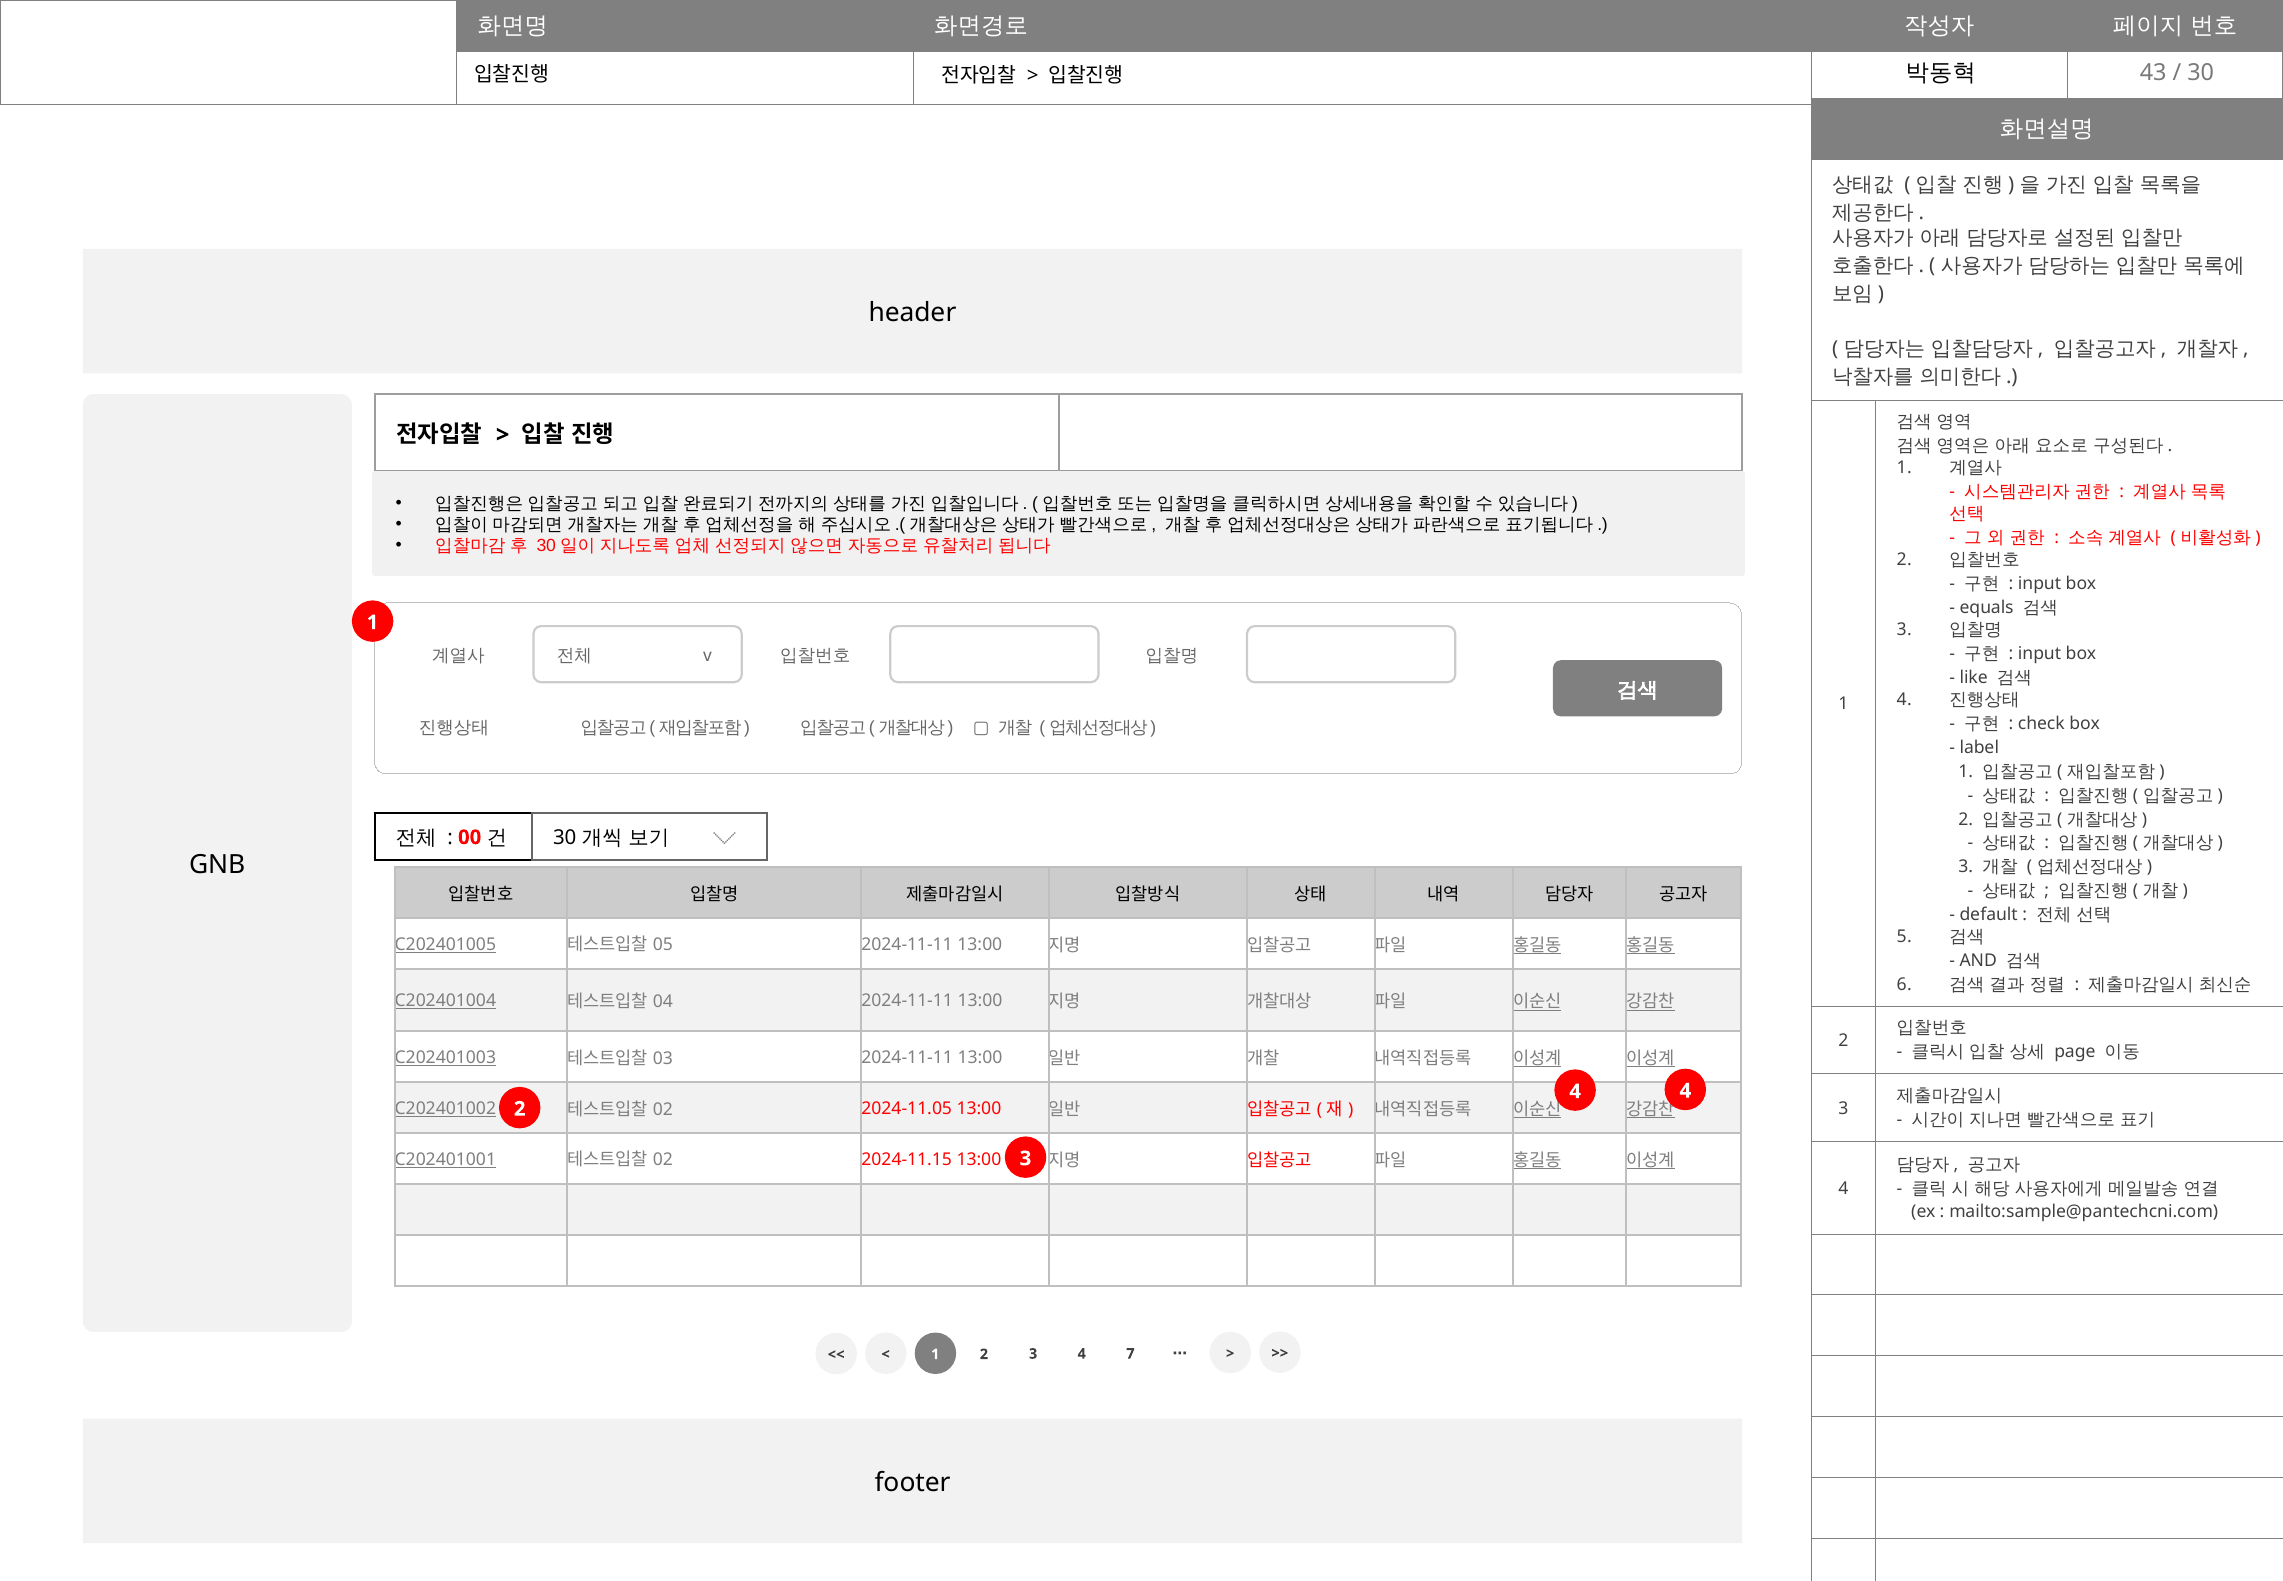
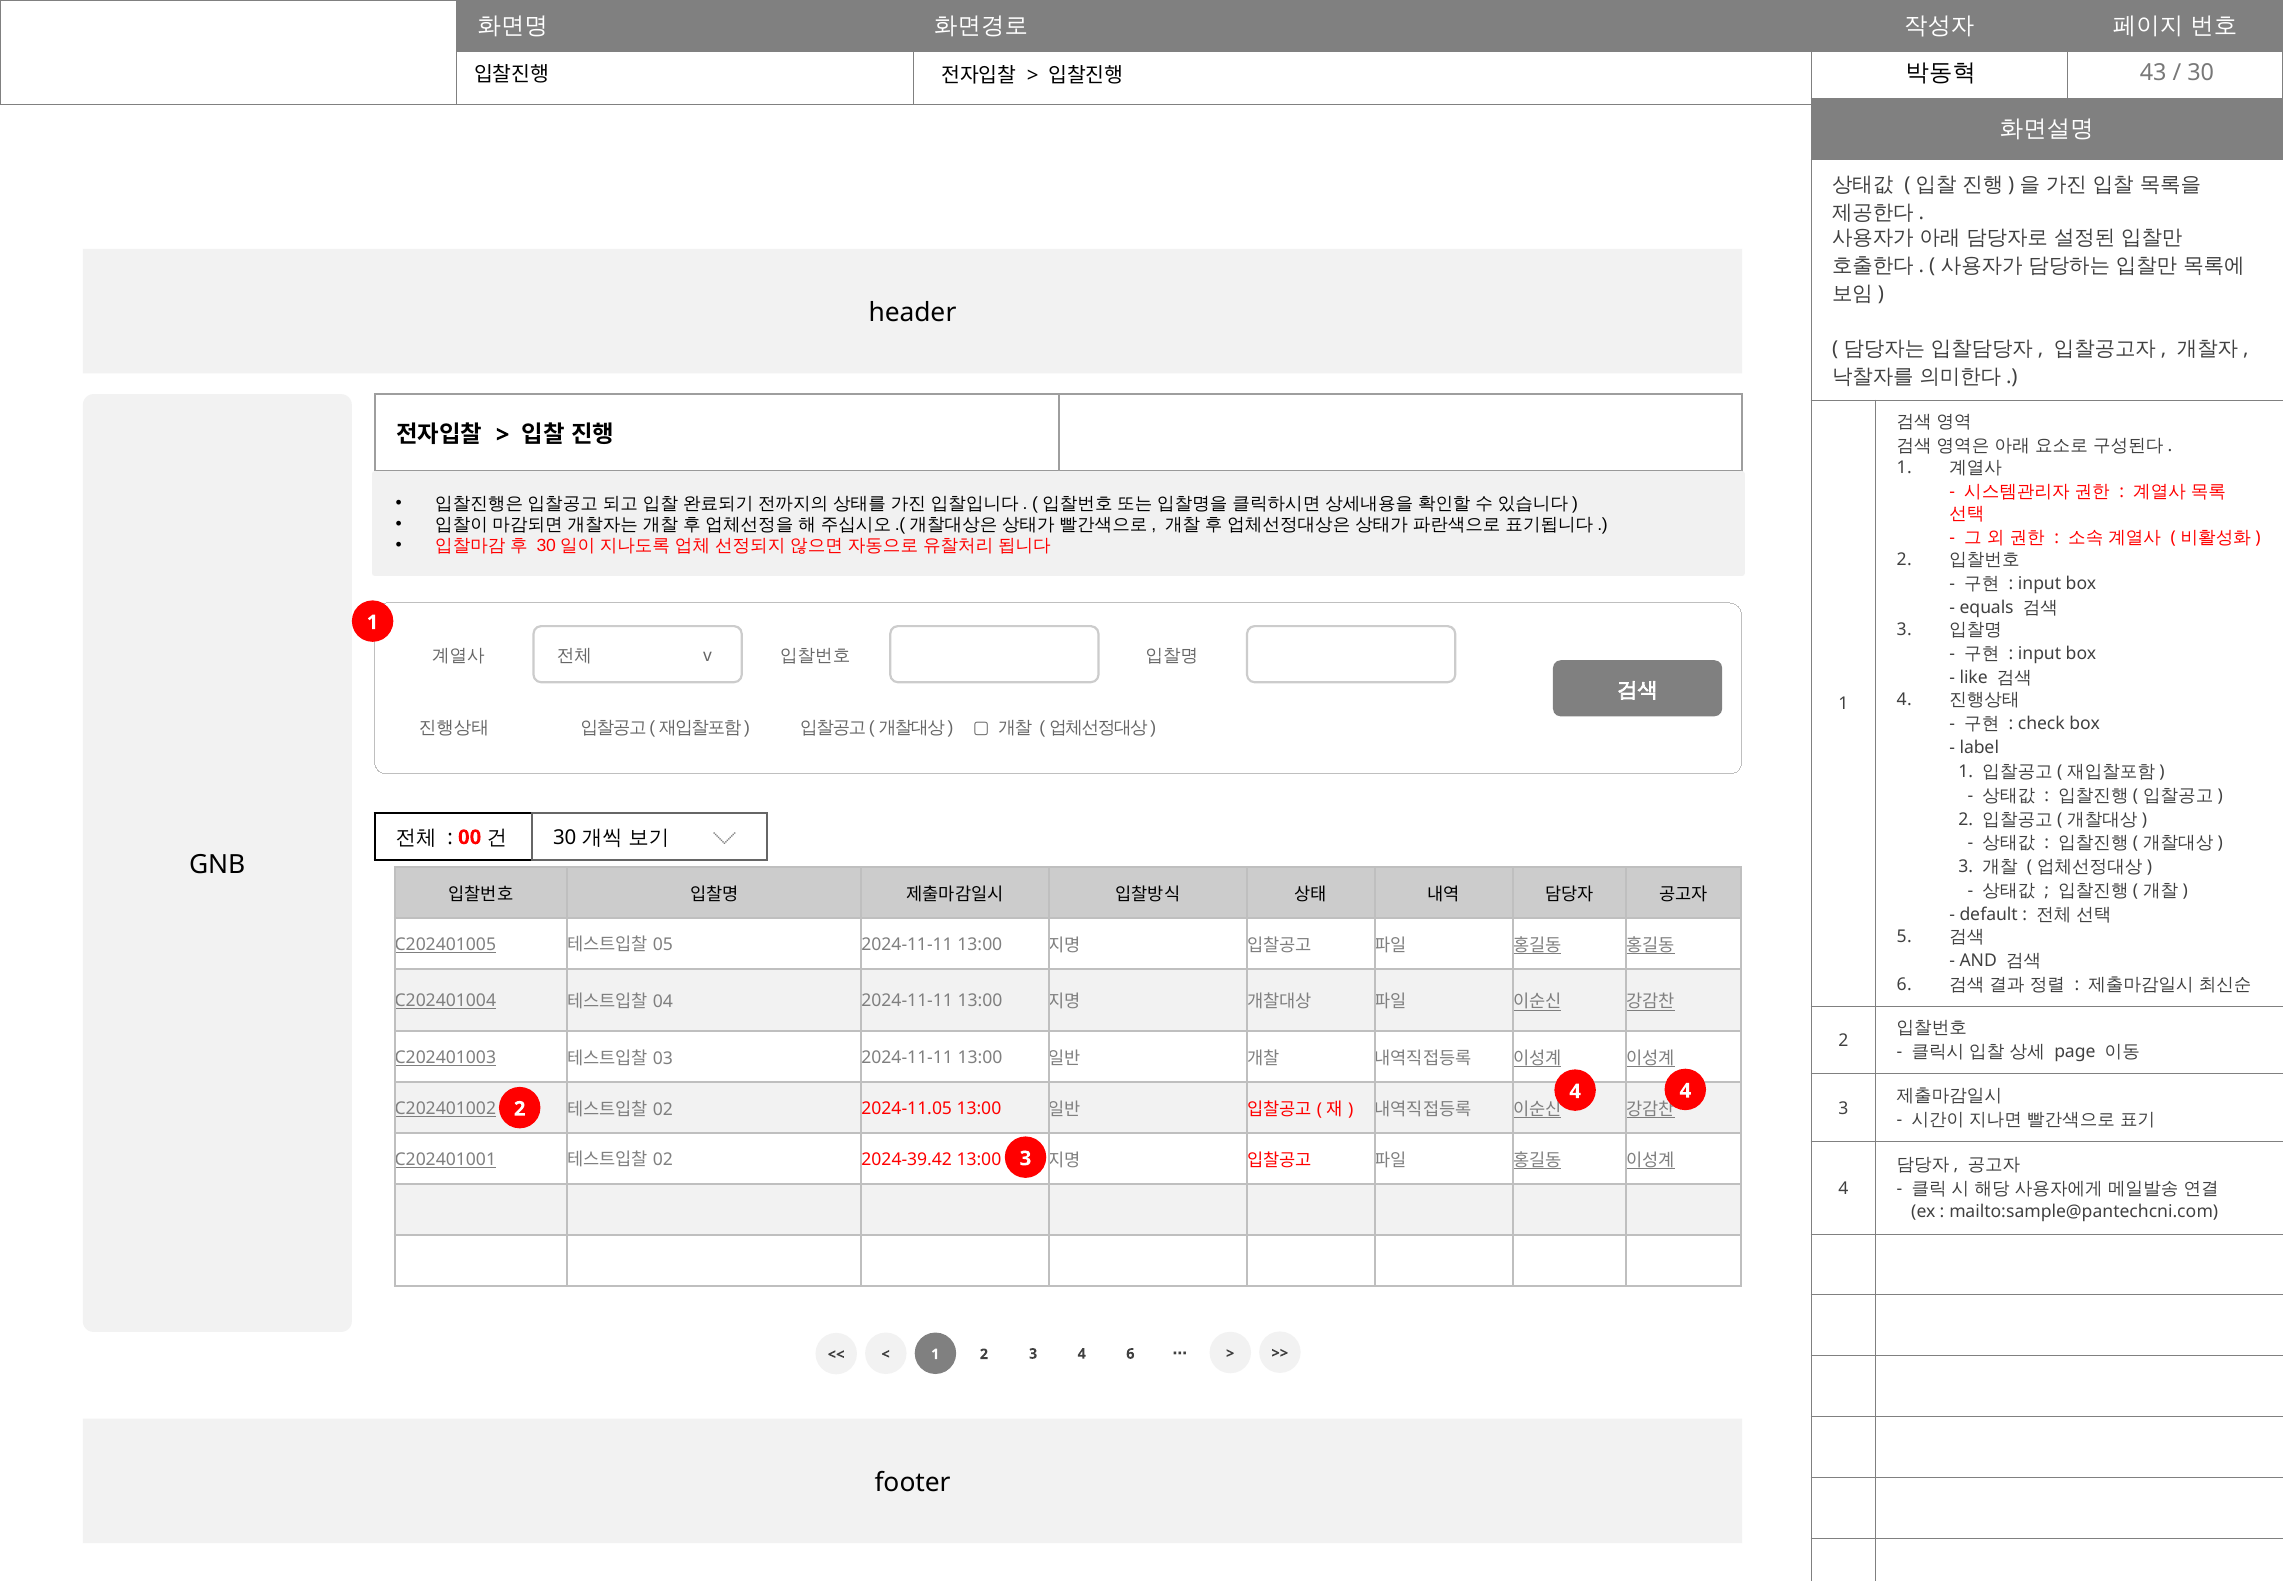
2024-11.15: 2024-11.15 -> 2024-39.42 (907, 1159)
7: 7 -> 6 (1130, 1353)
